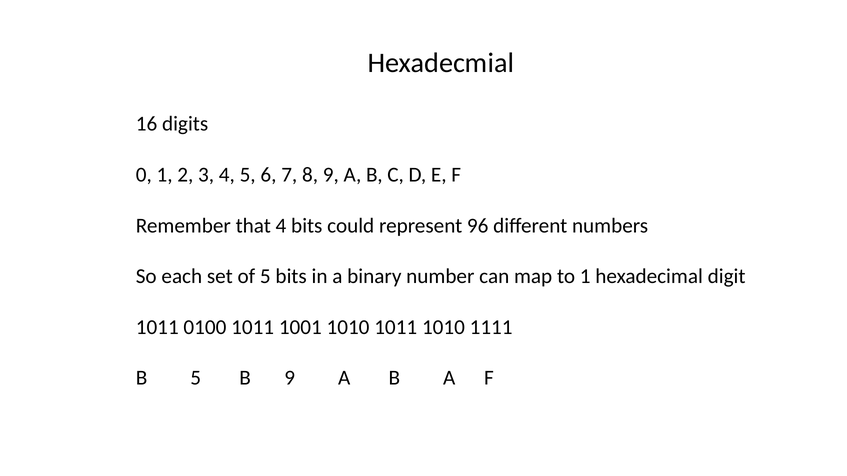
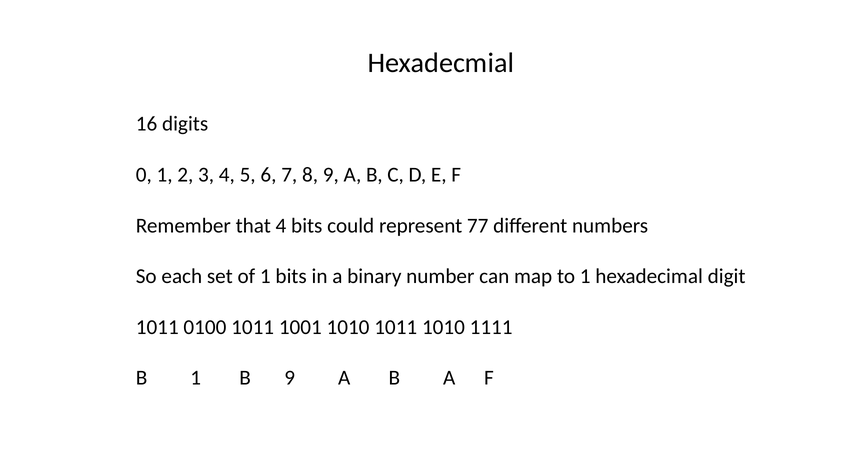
96: 96 -> 77 (478, 226)
of 5: 5 -> 1 (265, 277)
B 5: 5 -> 1 (196, 378)
